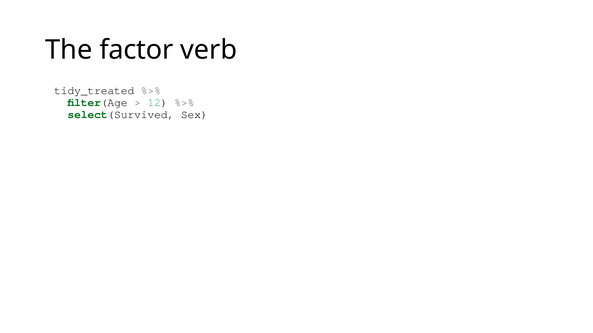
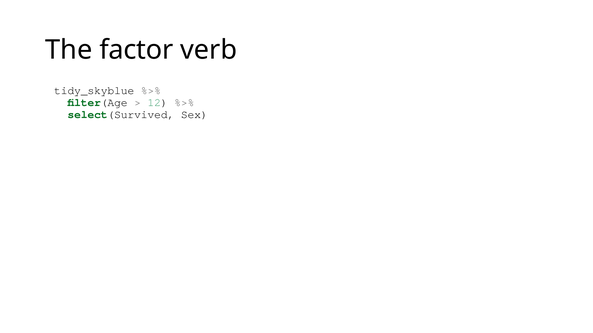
tidy_treated: tidy_treated -> tidy_skyblue (94, 91)
